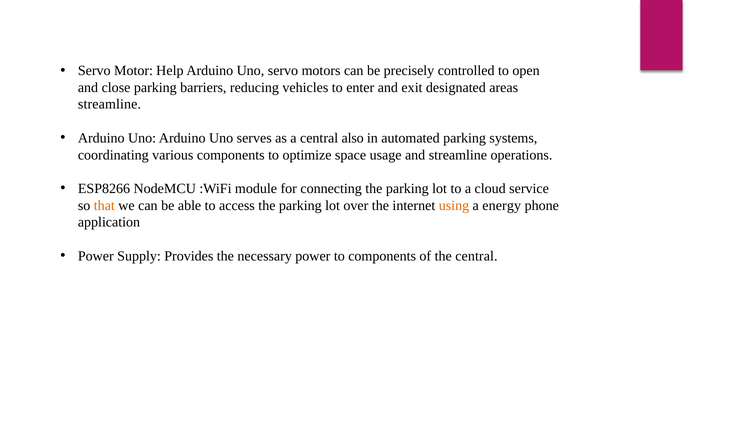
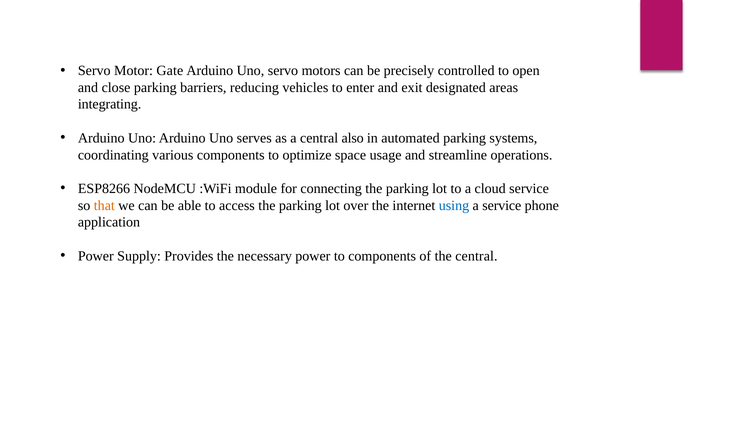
Help: Help -> Gate (170, 71)
streamline: streamline -> integrating (110, 104)
using colour: orange -> blue (454, 205)
a energy: energy -> service (502, 205)
